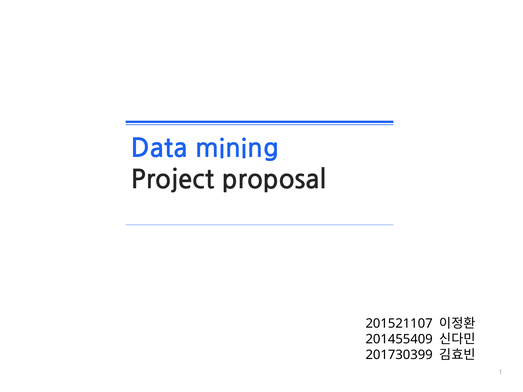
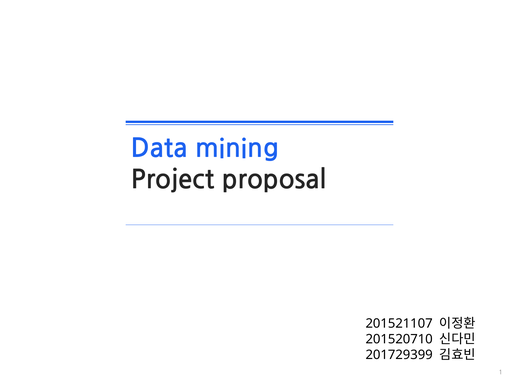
201455409: 201455409 -> 201520710 (399, 340)
201730399: 201730399 -> 201729399 (399, 355)
